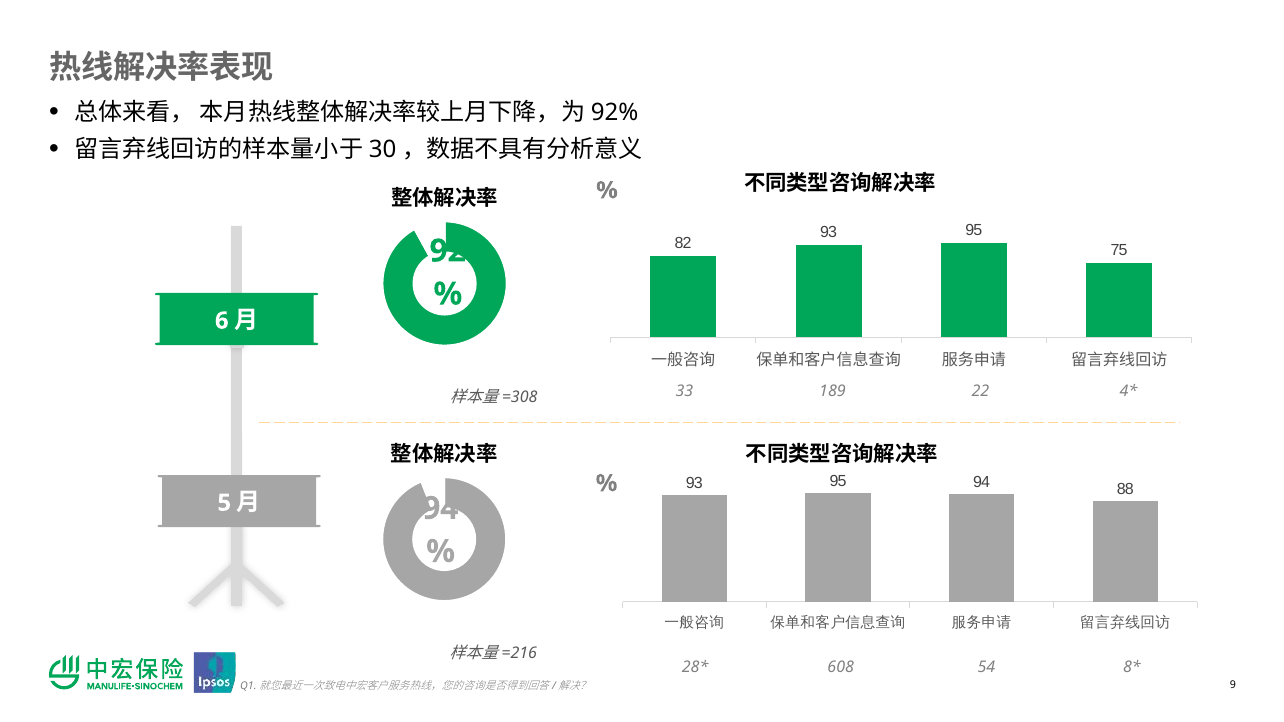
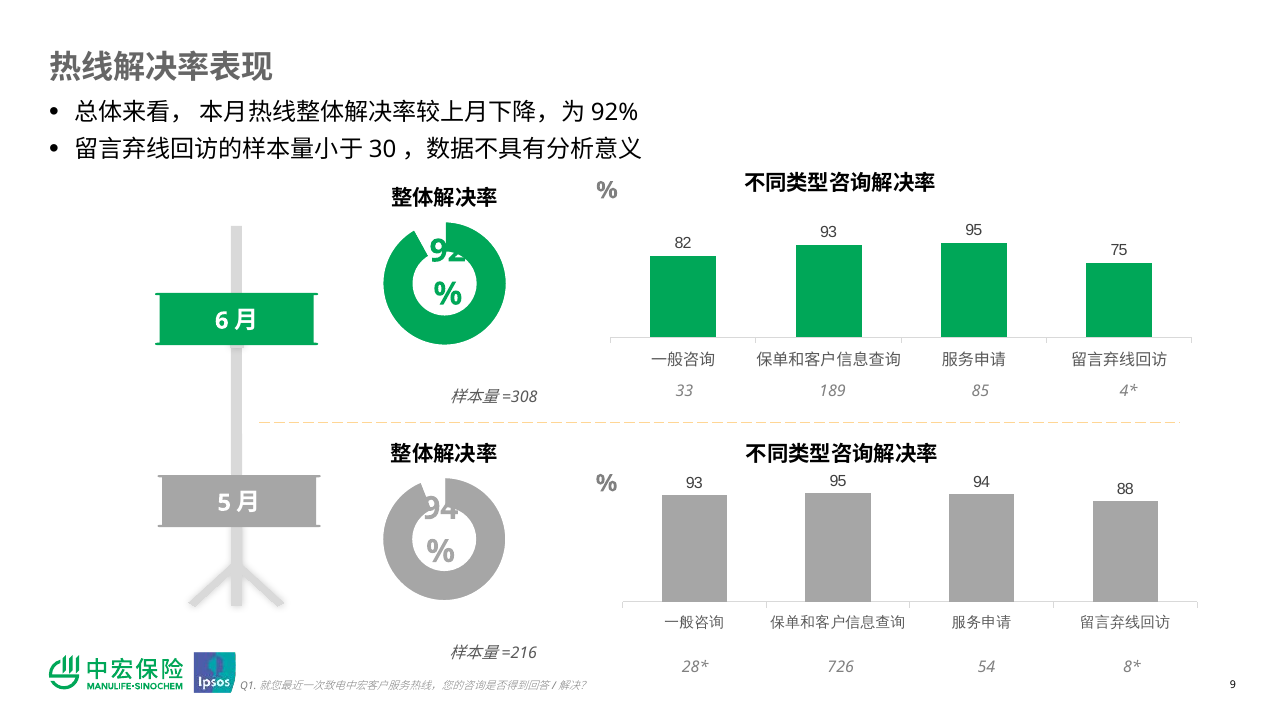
22: 22 -> 85 (981, 392)
608: 608 -> 726 (841, 667)
